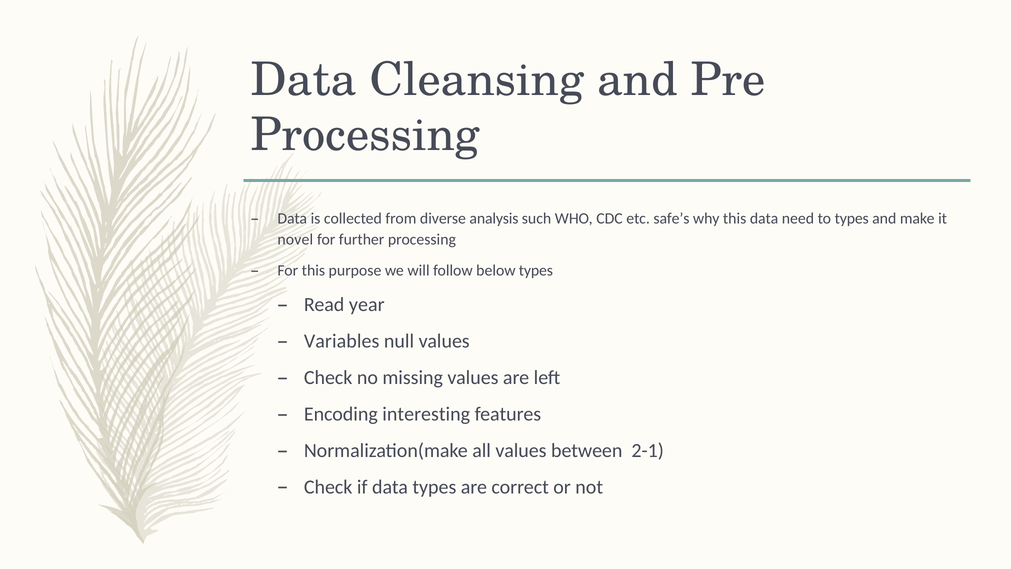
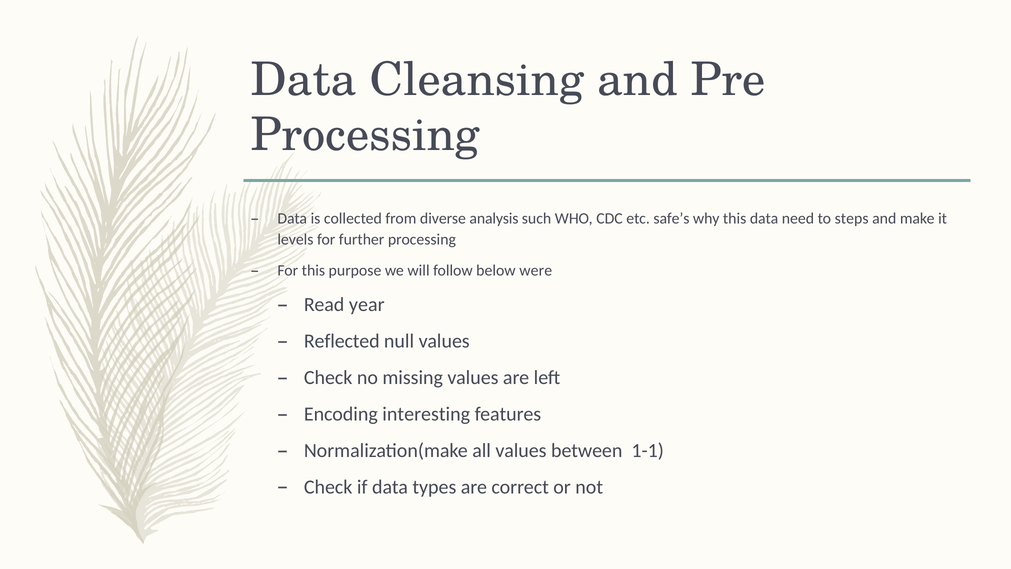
to types: types -> steps (852, 219)
novel: novel -> levels (295, 240)
below types: types -> were (536, 270)
Variables: Variables -> Reflected (342, 341)
2-1: 2-1 -> 1-1 (648, 450)
